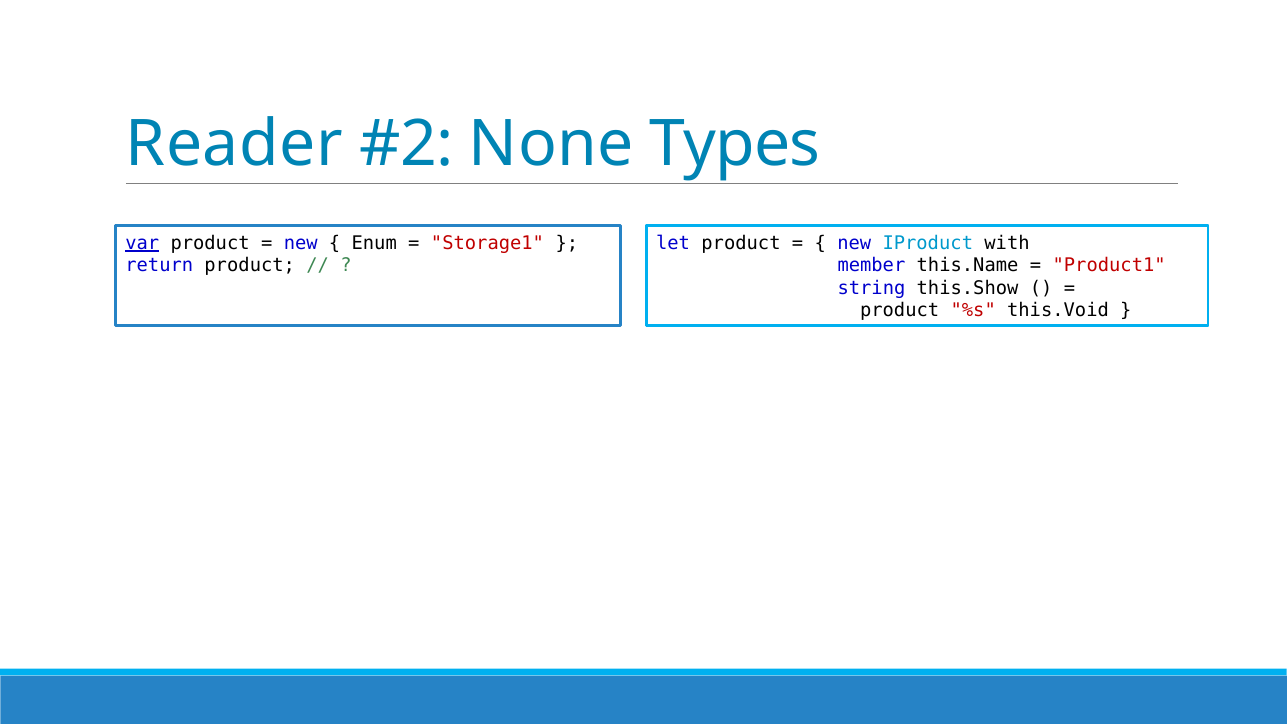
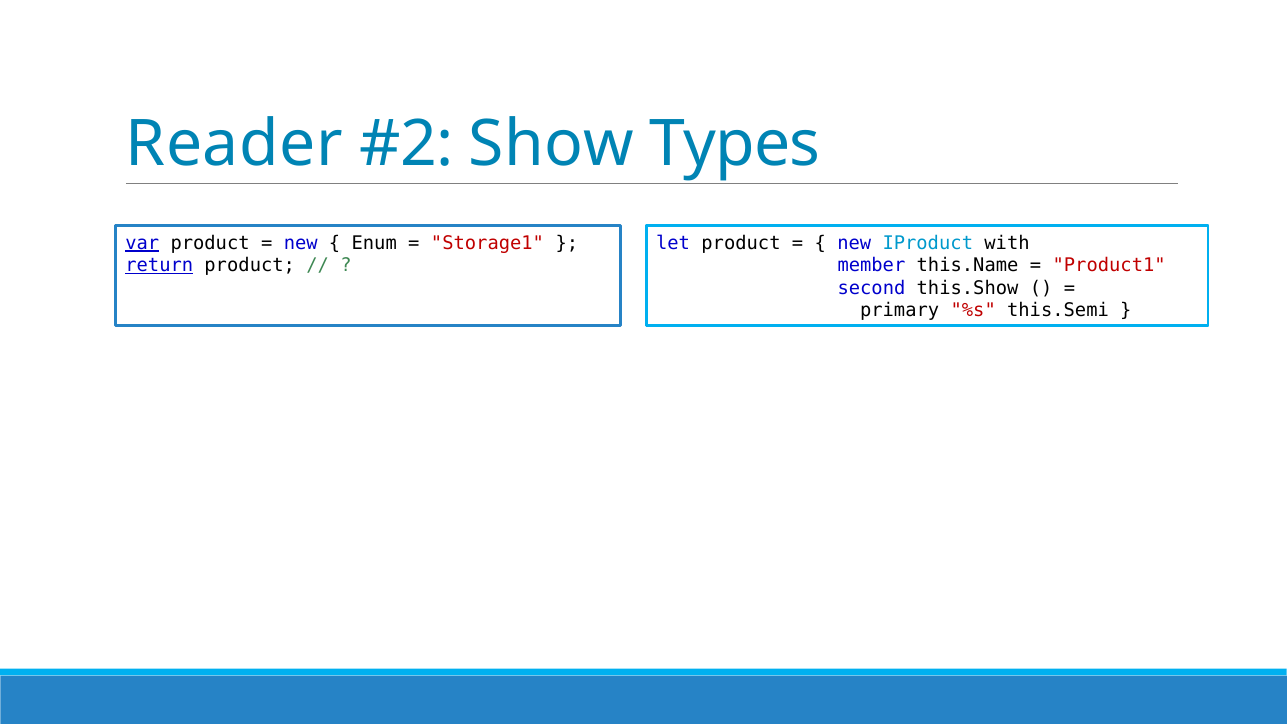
None: None -> Show (551, 144)
return underline: none -> present (159, 265)
string: string -> second (871, 288)
product: product -> primary (900, 311)
this.Void: this.Void -> this.Semi (1058, 311)
